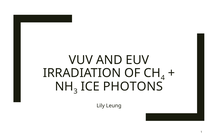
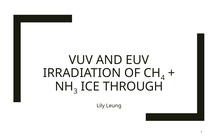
PHOTONS: PHOTONS -> THROUGH (133, 87)
